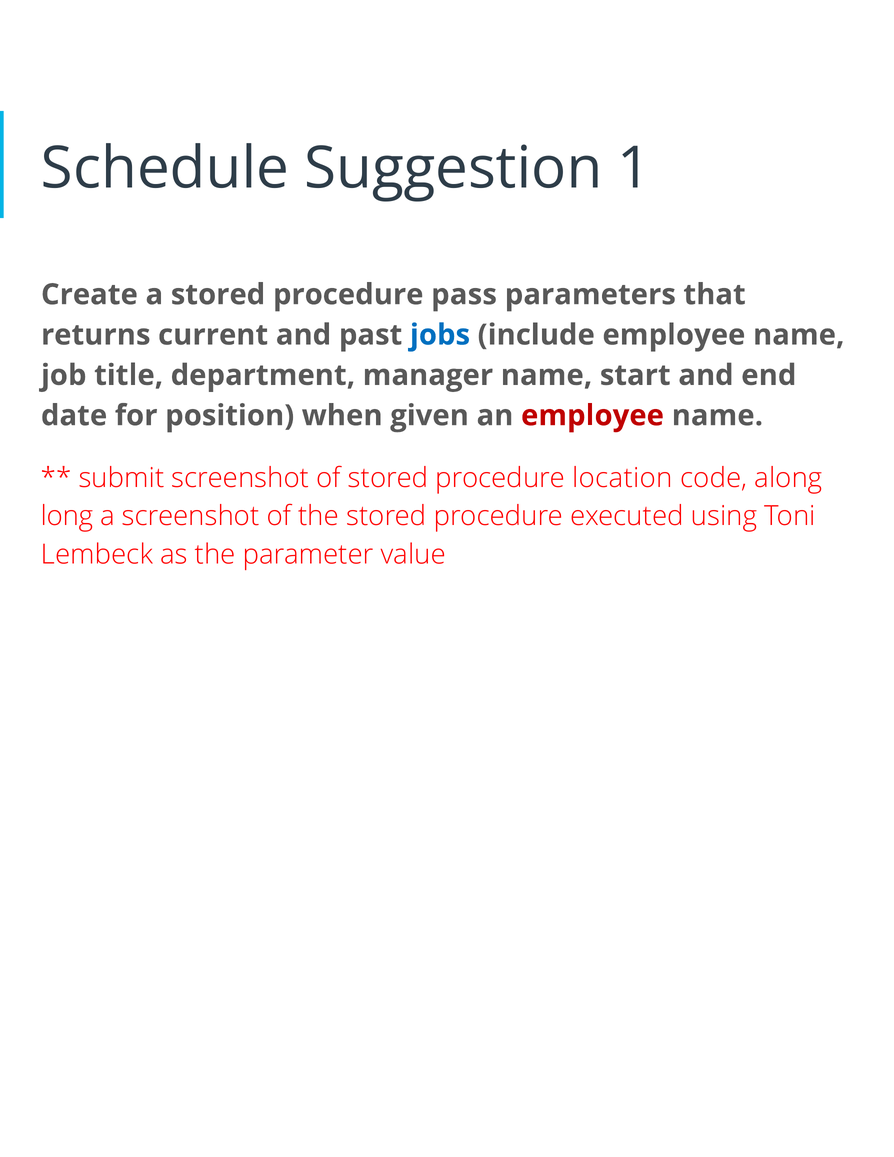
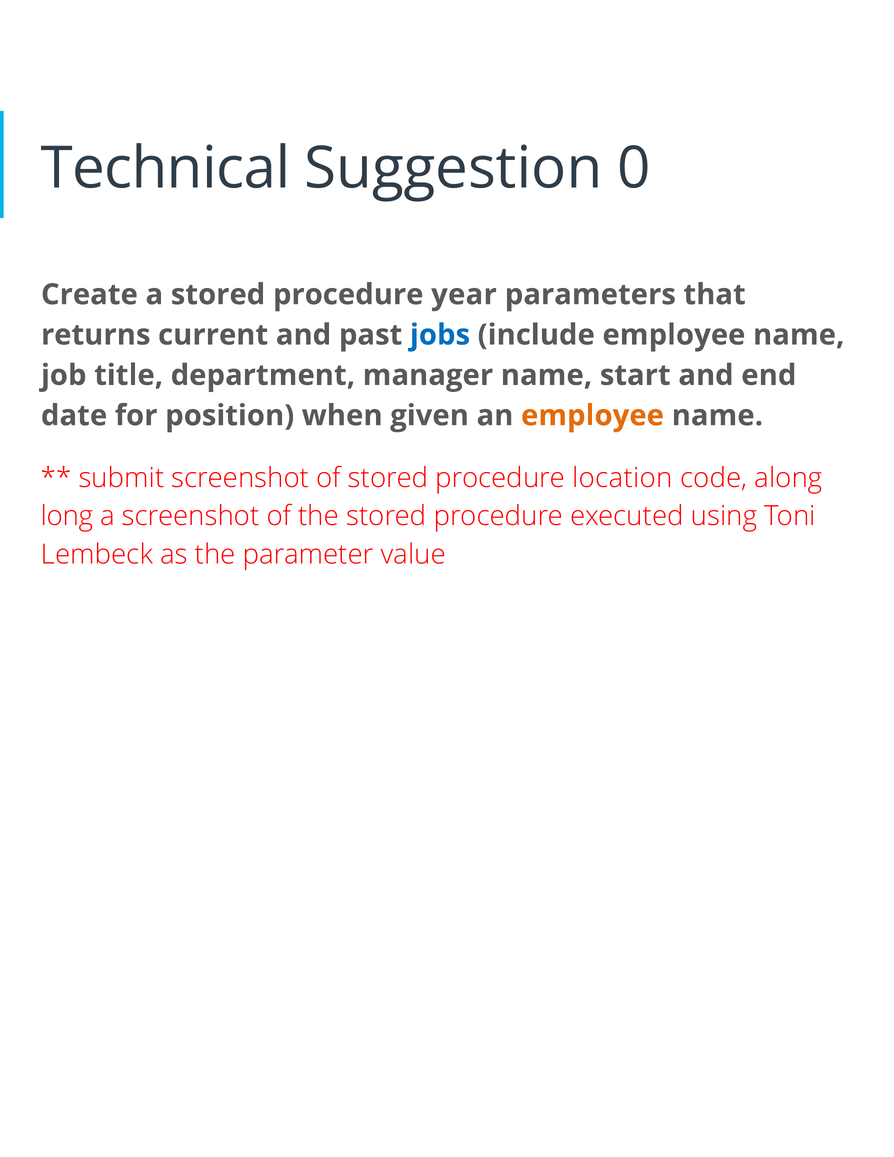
Schedule: Schedule -> Technical (165, 169)
1: 1 -> 0 (634, 169)
pass: pass -> year (464, 295)
employee colour: red -> orange (592, 416)
